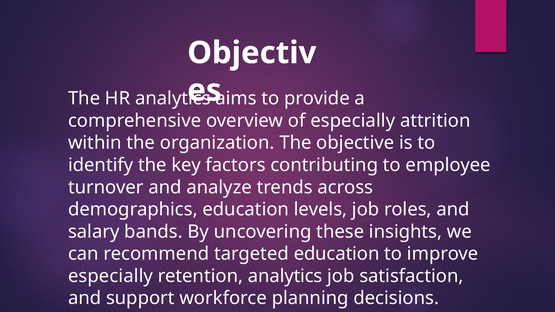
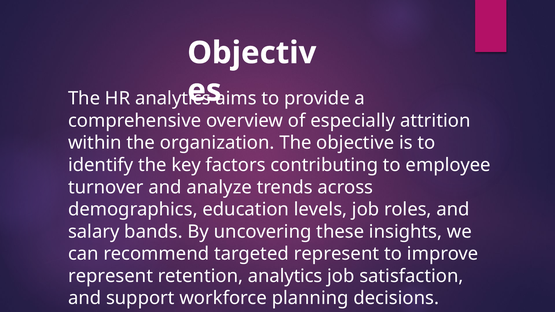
targeted education: education -> represent (336, 254)
especially: especially -> represent (111, 276)
